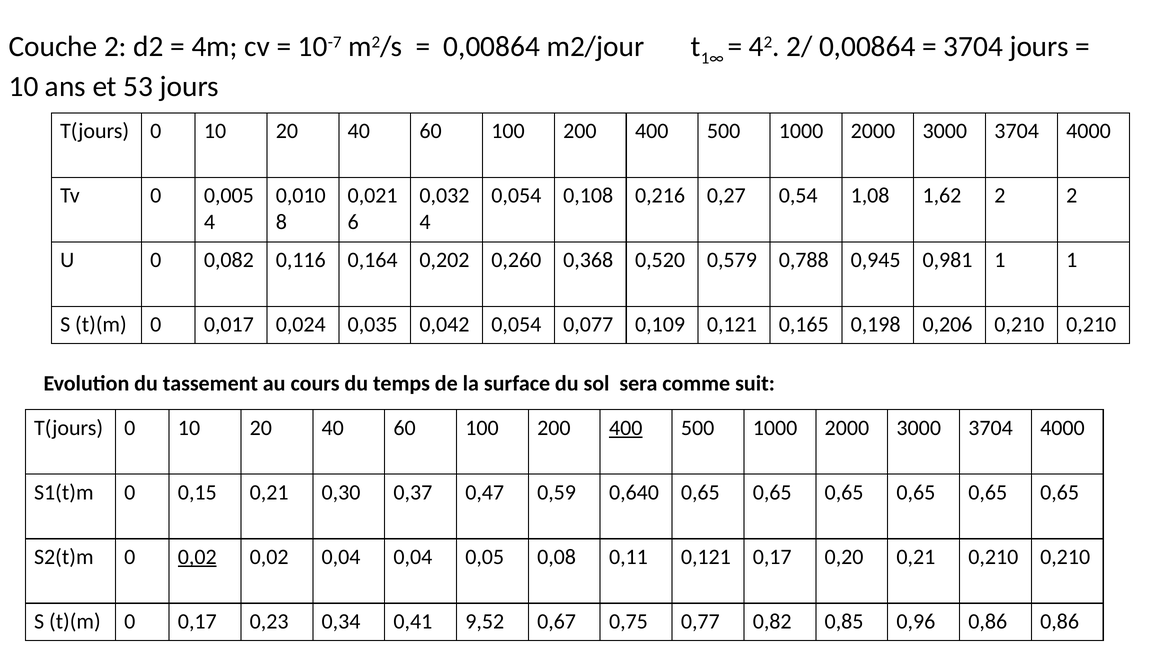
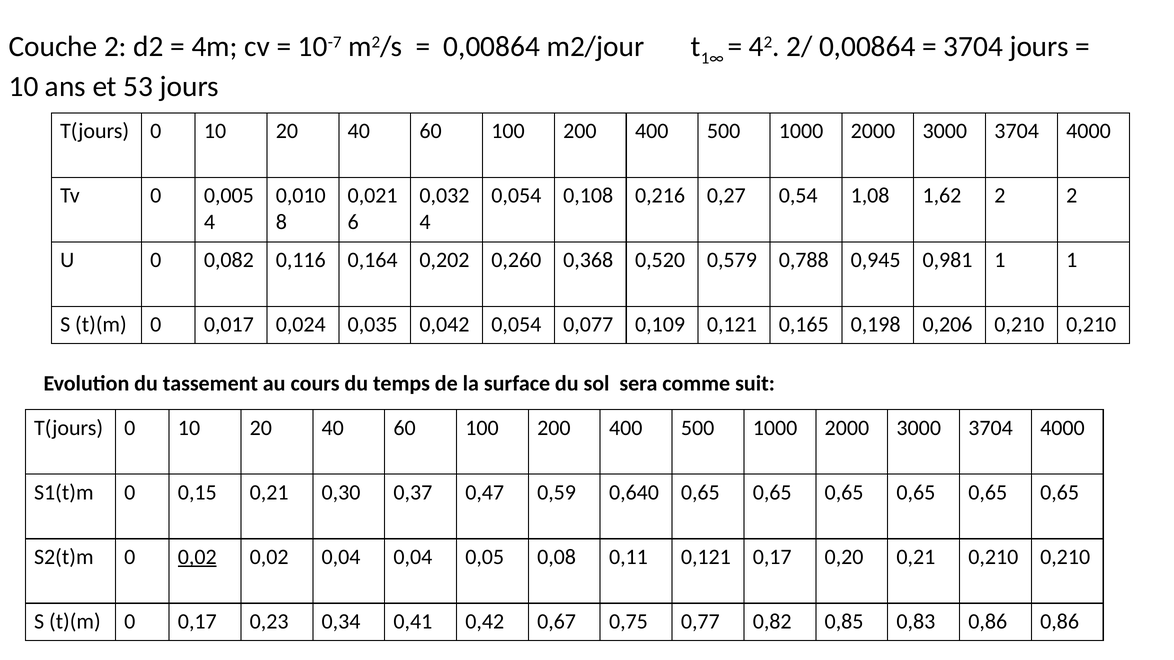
400 underline: present -> none (626, 428)
9,52: 9,52 -> 0,42 (485, 622)
0,96: 0,96 -> 0,83 (916, 622)
